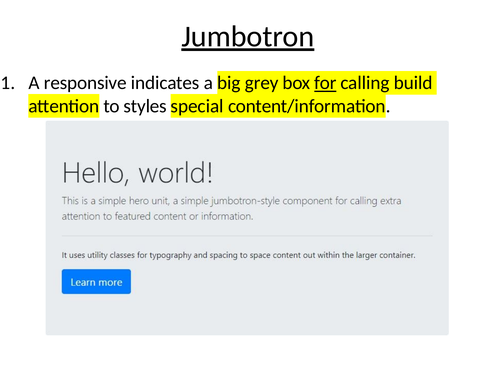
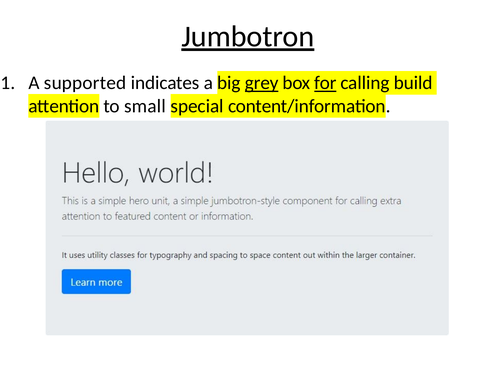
responsive: responsive -> supported (85, 83)
grey underline: none -> present (262, 83)
styles: styles -> small (145, 106)
